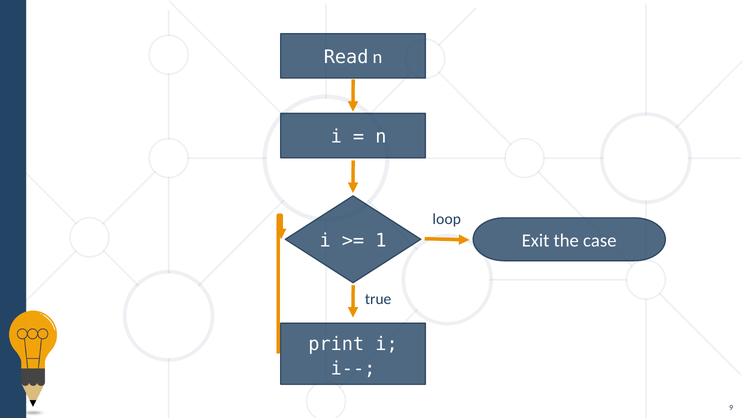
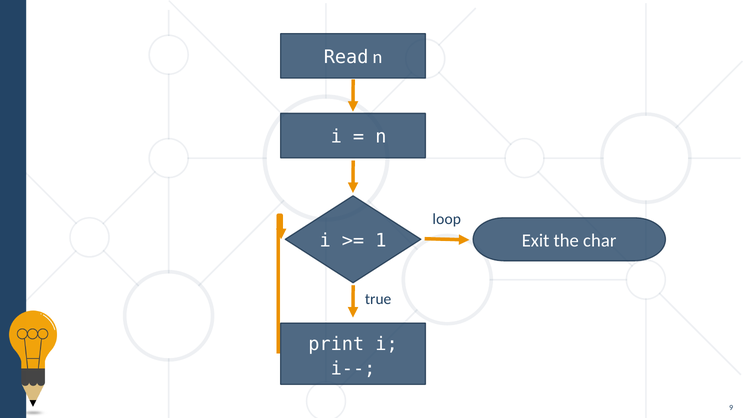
case: case -> char (600, 241)
